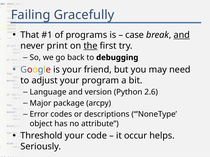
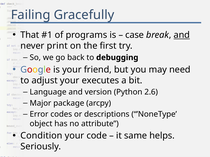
the underline: present -> none (91, 46)
program: program -> executes (100, 81)
Threshold: Threshold -> Condition (41, 136)
occur: occur -> same (136, 136)
